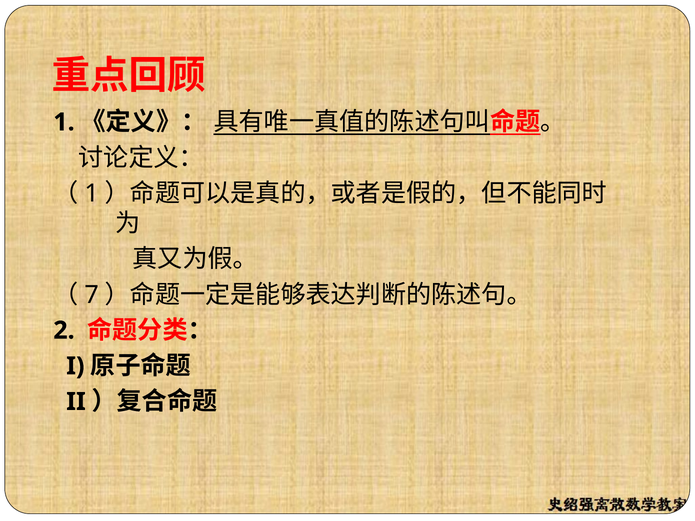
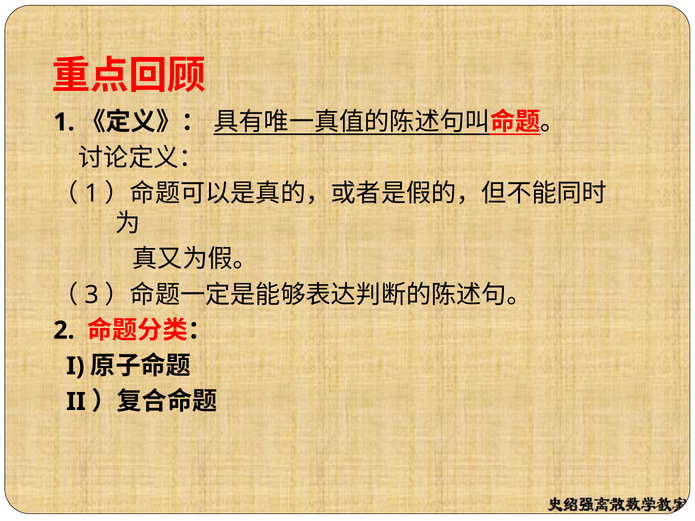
7: 7 -> 3 (92, 295)
